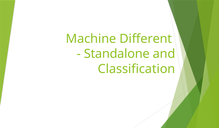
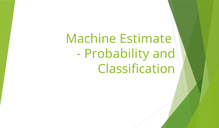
Different: Different -> Estimate (146, 39)
Standalone: Standalone -> Probability (117, 54)
